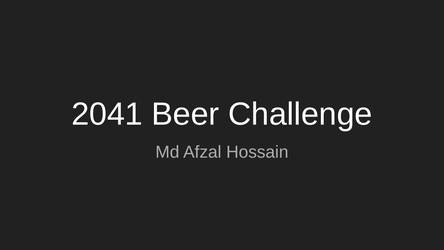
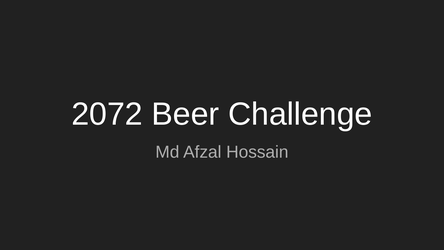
2041: 2041 -> 2072 (107, 114)
